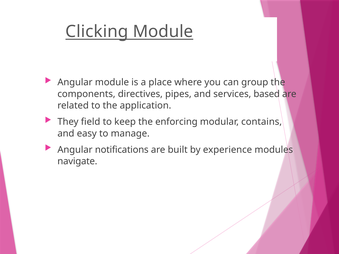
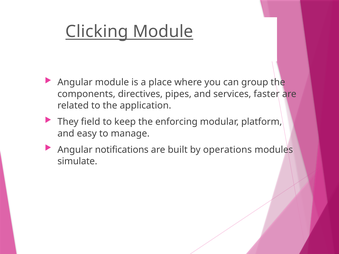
based: based -> faster (267, 94)
contains: contains -> platform (262, 122)
experience: experience -> operations (227, 150)
navigate: navigate -> simulate (77, 161)
